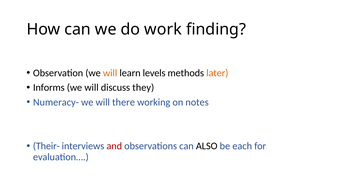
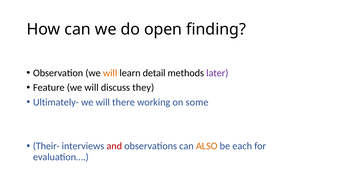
work: work -> open (163, 29)
levels: levels -> detail (154, 73)
later colour: orange -> purple (217, 73)
Informs: Informs -> Feature (49, 87)
Numeracy-: Numeracy- -> Ultimately- (56, 102)
notes: notes -> some (197, 102)
ALSO colour: black -> orange (207, 146)
